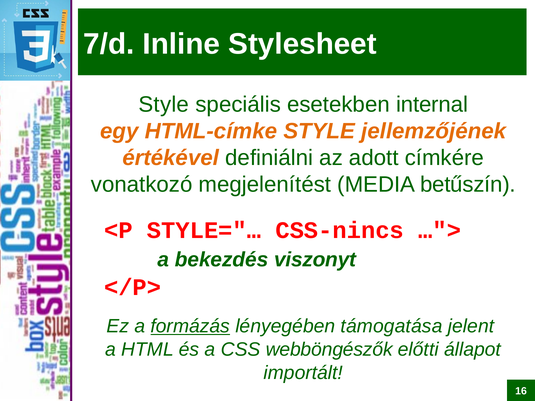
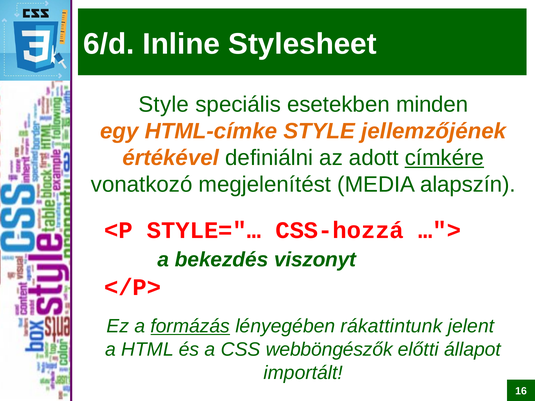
7/d: 7/d -> 6/d (109, 44)
internal: internal -> minden (432, 104)
címkére underline: none -> present (444, 158)
betűszín: betűszín -> alapszín (468, 185)
CSS-nincs: CSS-nincs -> CSS-hozzá (340, 230)
támogatása: támogatása -> rákattintunk (391, 326)
